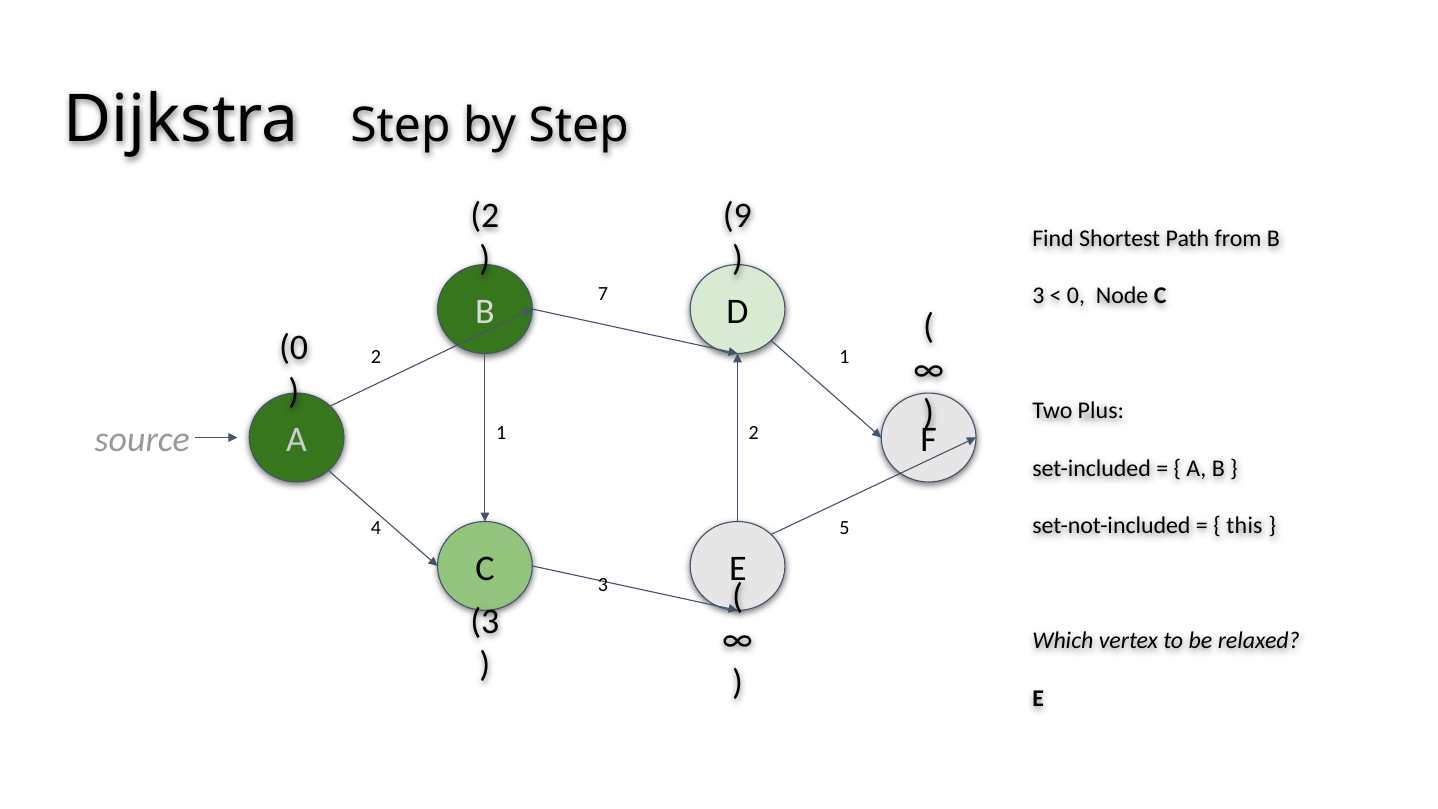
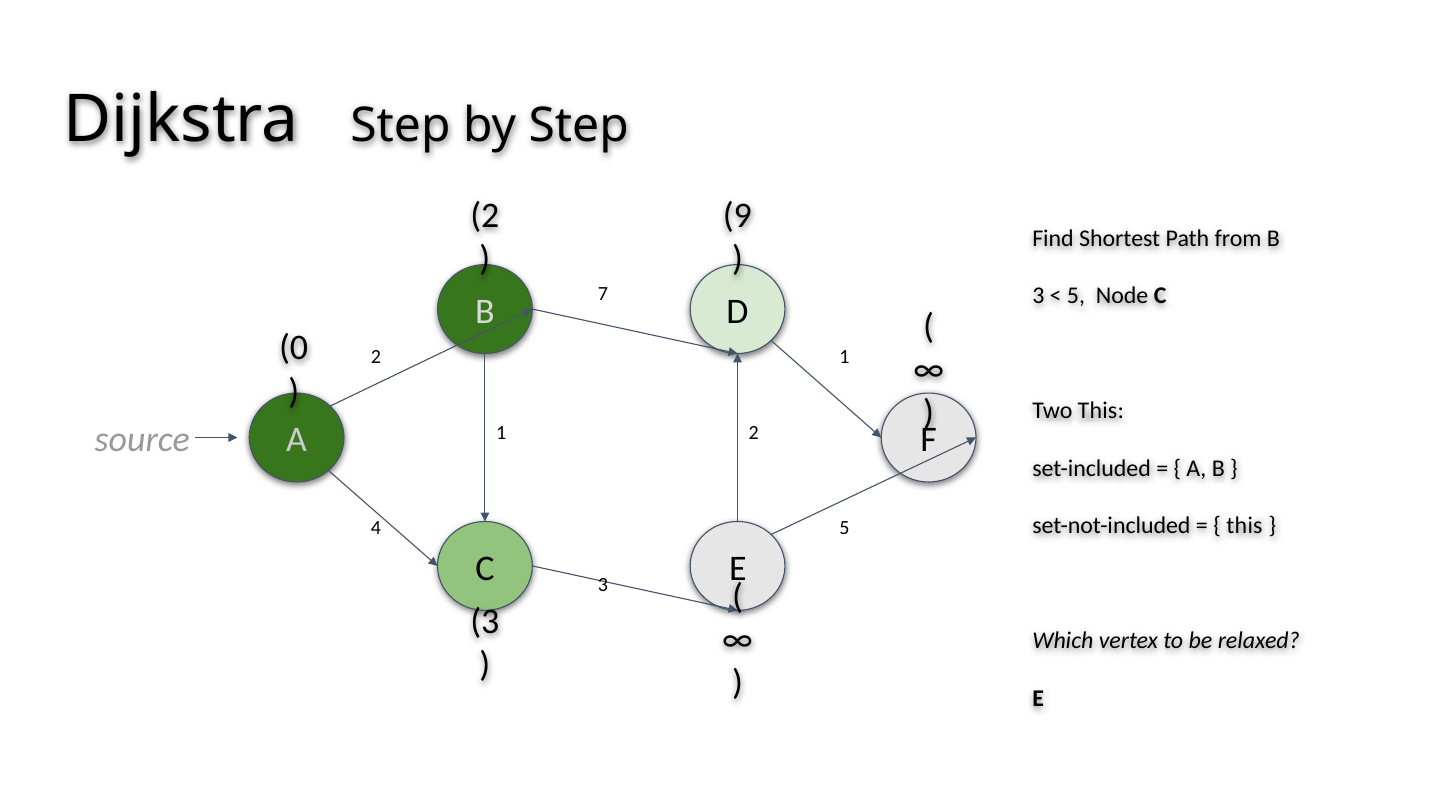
0: 0 -> 5 (1076, 296)
Two Plus: Plus -> This (1101, 411)
